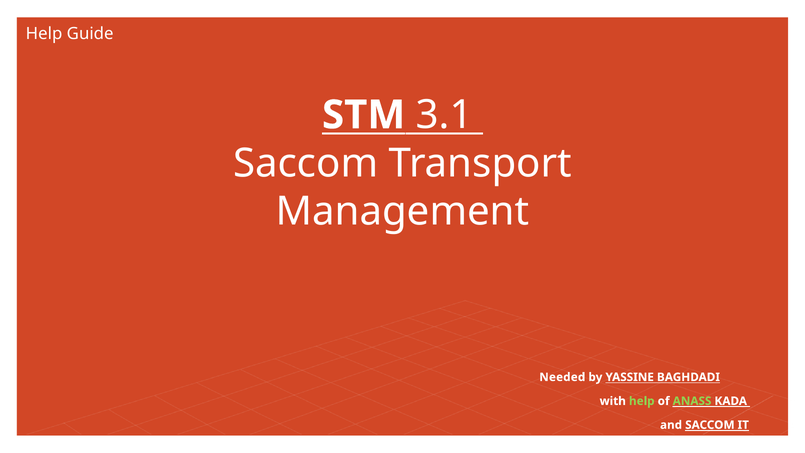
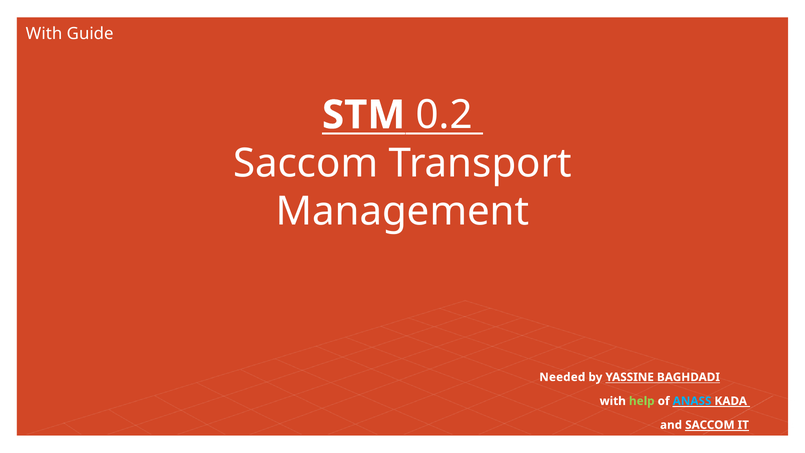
Help: Help -> With (44, 34)
3.1: 3.1 -> 0.2 (444, 115)
ANASS colour: light green -> light blue (692, 401)
